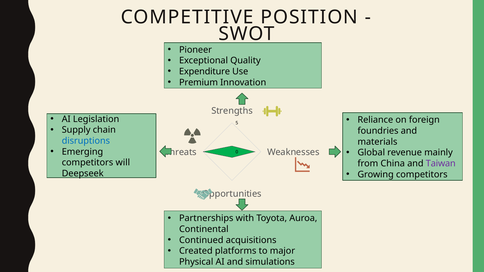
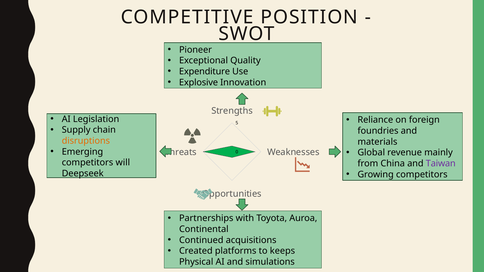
Premium: Premium -> Explosive (199, 82)
disruptions colour: blue -> orange (86, 141)
major: major -> keeps (282, 251)
